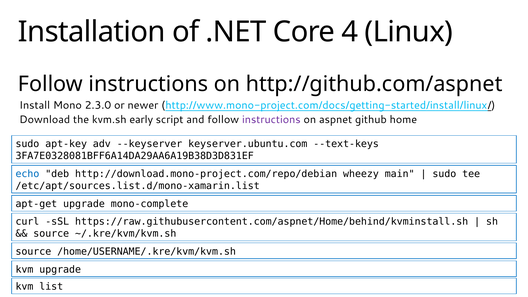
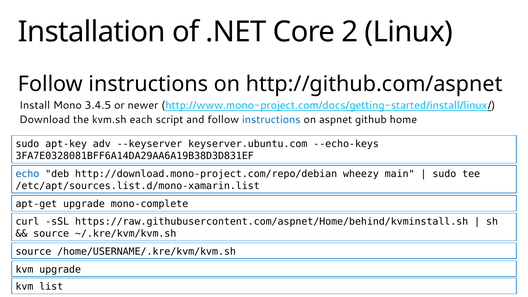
4: 4 -> 2 (350, 32)
2.3.0: 2.3.0 -> 3.4.5 (98, 105)
early: early -> each (141, 120)
instructions colour: purple -> blue (271, 120)
--text-keys: --text-keys -> --echo-keys (346, 144)
